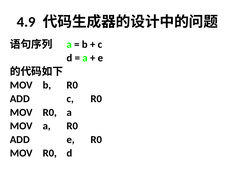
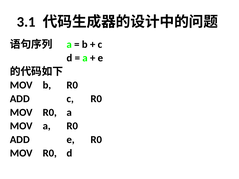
4.9: 4.9 -> 3.1 (26, 22)
